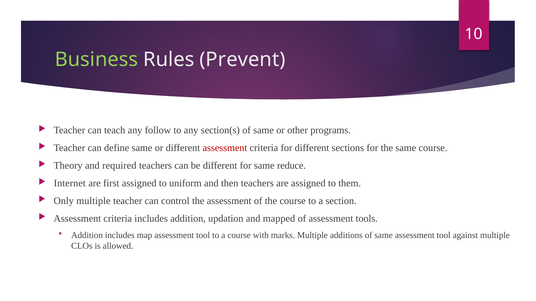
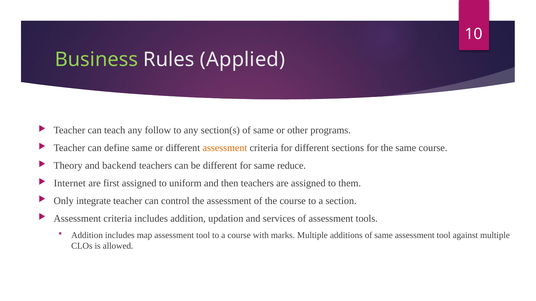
Prevent: Prevent -> Applied (242, 60)
assessment colour: red -> orange (225, 148)
required: required -> backend (119, 166)
Only multiple: multiple -> integrate (94, 201)
mapped: mapped -> services (279, 219)
